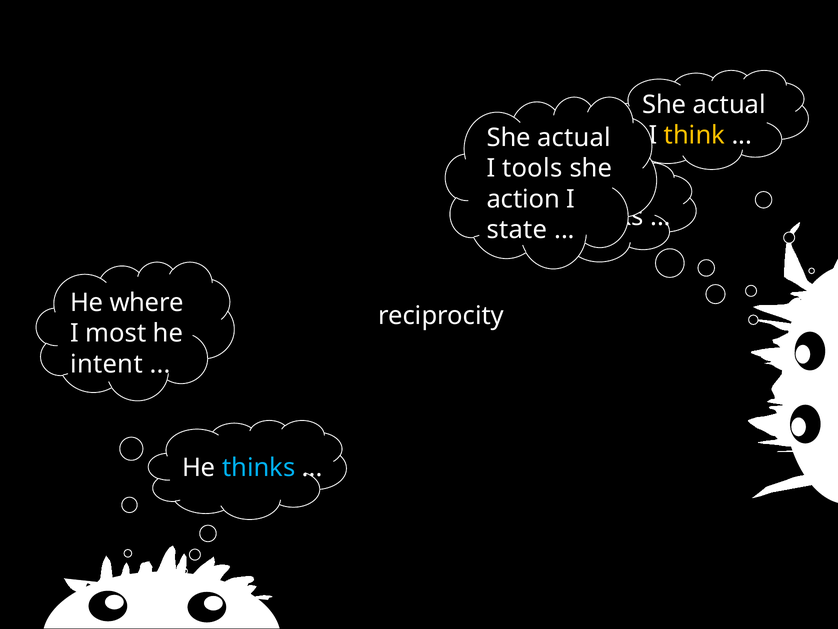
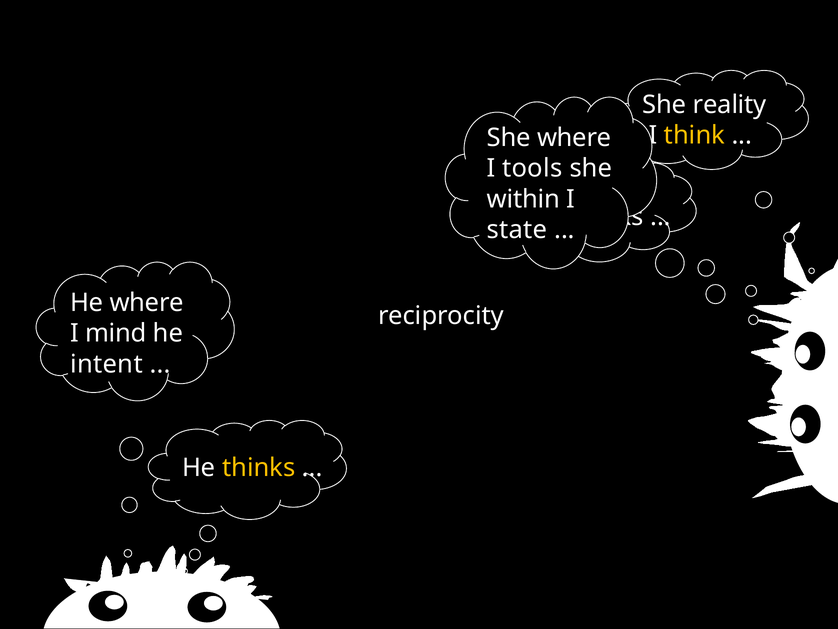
actual: actual -> reality (730, 105)
actual: actual -> where (574, 138)
action: action -> within (523, 199)
most: most -> mind (116, 333)
thinks colour: light blue -> yellow (259, 467)
